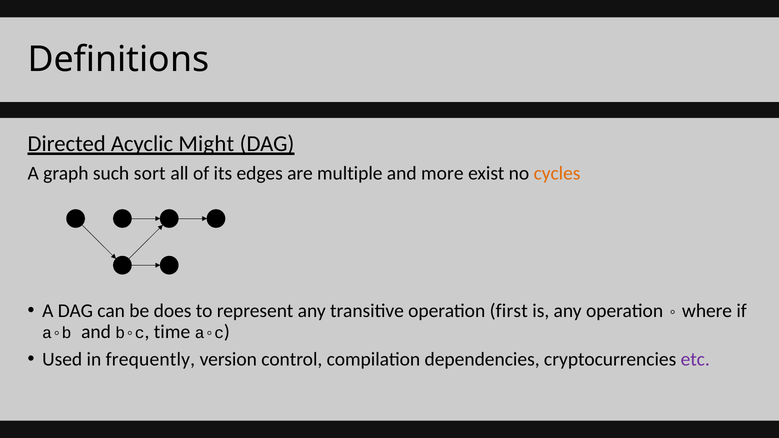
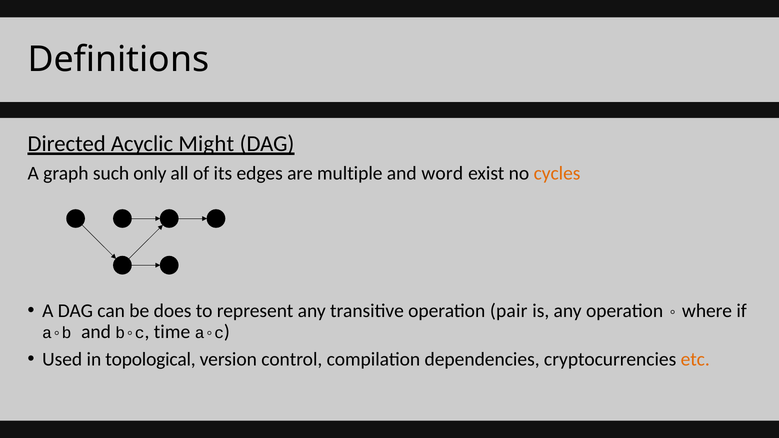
sort: sort -> only (150, 173)
more: more -> word (442, 173)
first: first -> pair (509, 311)
frequently: frequently -> topological (151, 359)
etc colour: purple -> orange (695, 359)
